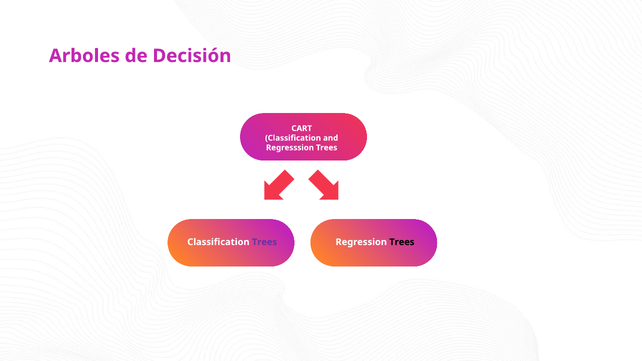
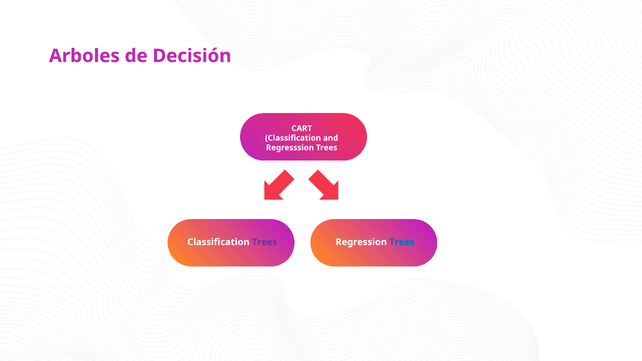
Trees colour: black -> blue (402, 242)
